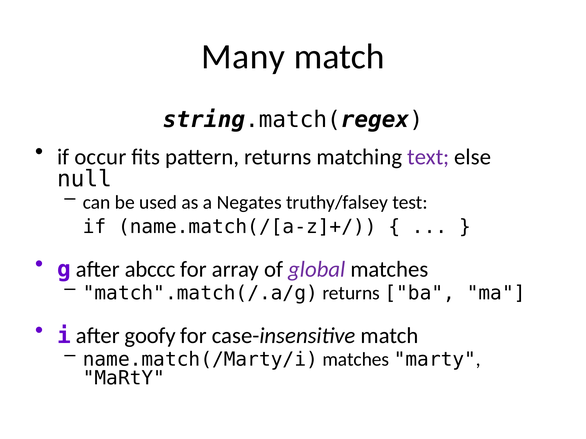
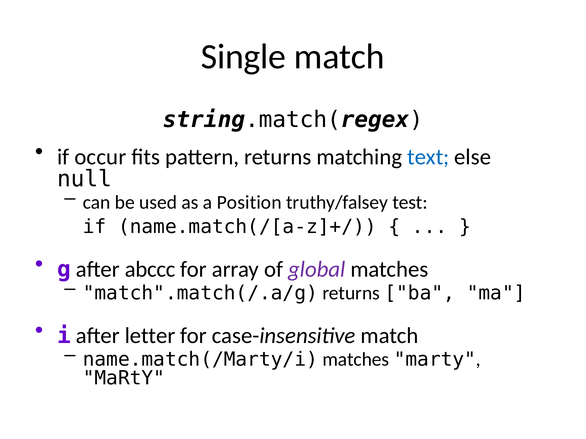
Many: Many -> Single (243, 57)
text colour: purple -> blue (428, 157)
Negates: Negates -> Position (249, 203)
goofy: goofy -> letter (150, 336)
